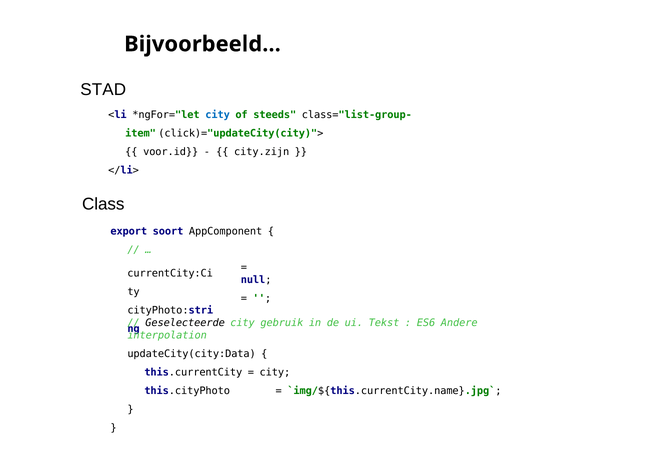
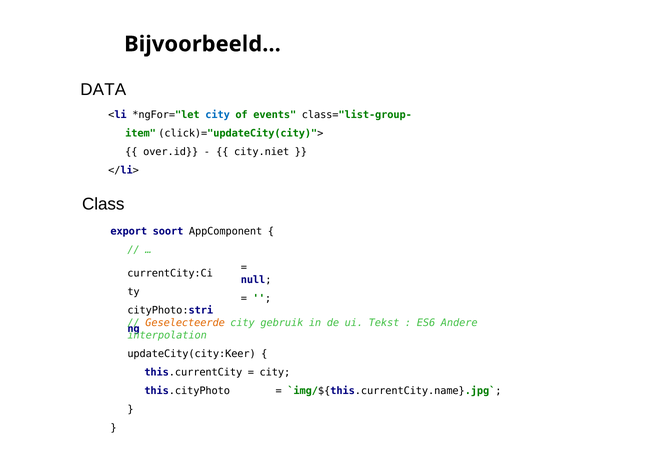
STAD: STAD -> DATA (103, 90)
steeds: steeds -> events (275, 115)
voor.id: voor.id -> over.id (171, 152)
city.zijn: city.zijn -> city.niet (262, 152)
Geselecteerde colour: black -> orange (185, 323)
updateCity(city:Data: updateCity(city:Data -> updateCity(city:Keer (192, 354)
